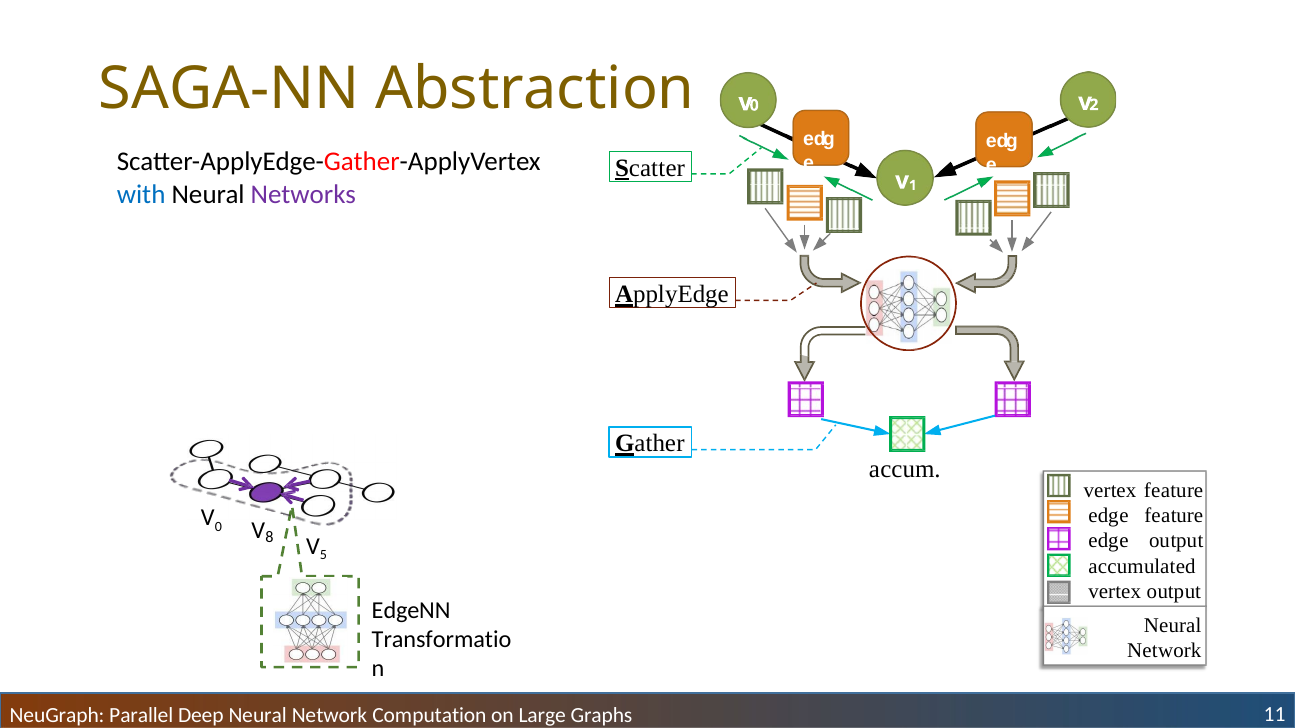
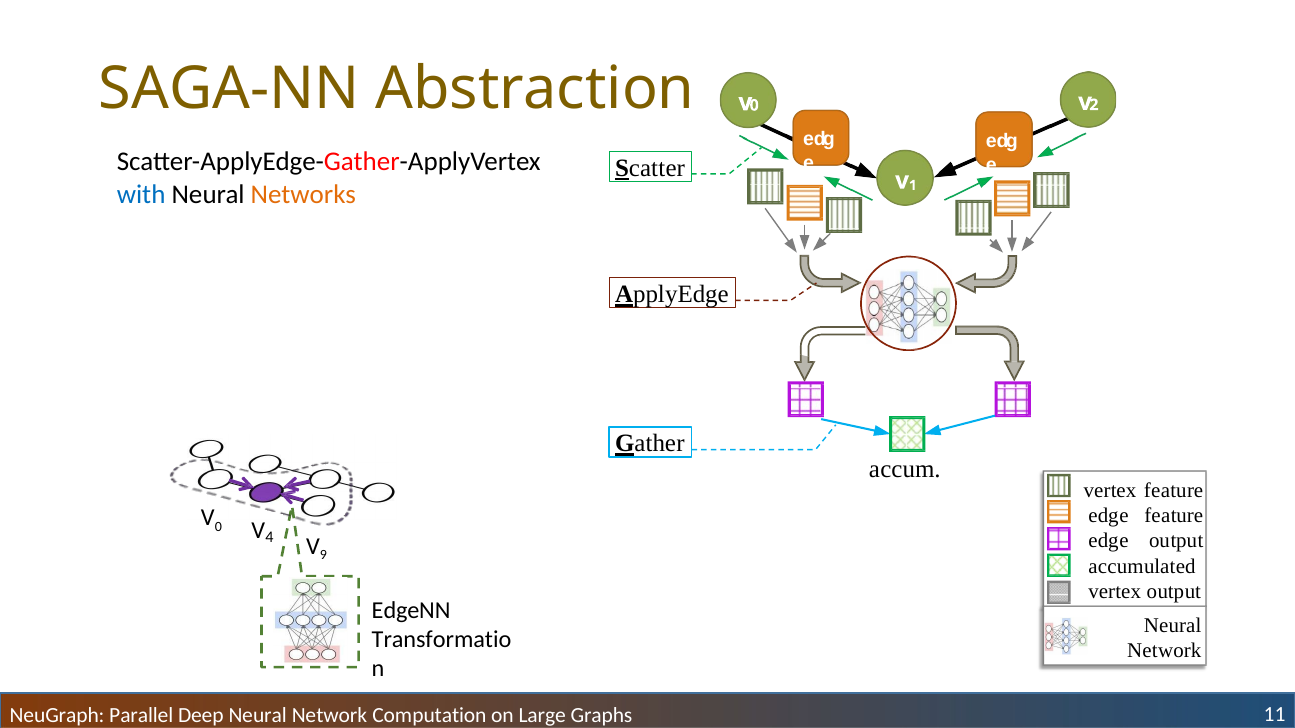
Networks colour: purple -> orange (303, 194)
8: 8 -> 4 (270, 538)
5: 5 -> 9 (323, 555)
